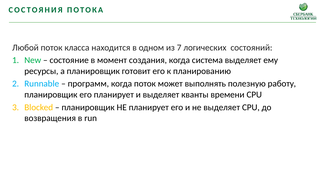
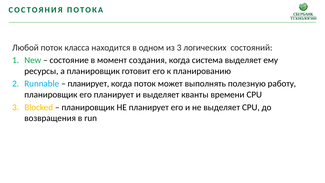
из 7: 7 -> 3 (179, 48)
программ: программ -> планирует (88, 84)
